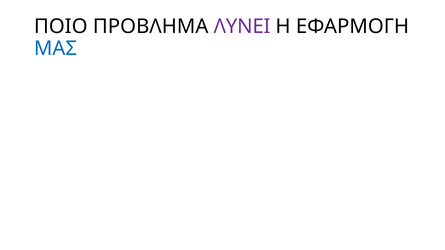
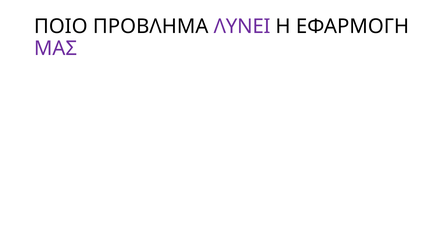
ΜΑΣ colour: blue -> purple (56, 48)
